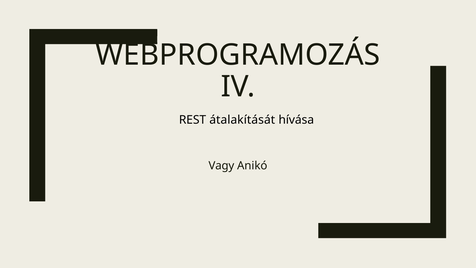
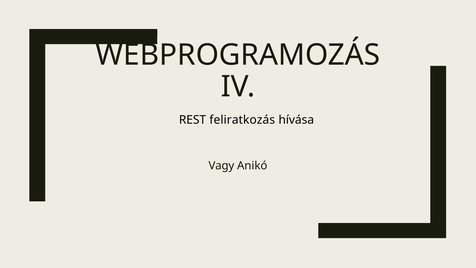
átalakítását: átalakítását -> feliratkozás (242, 120)
